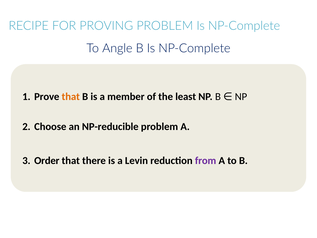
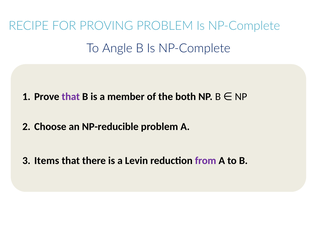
that colour: orange -> purple (71, 97)
least: least -> both (186, 97)
Order: Order -> Items (47, 161)
